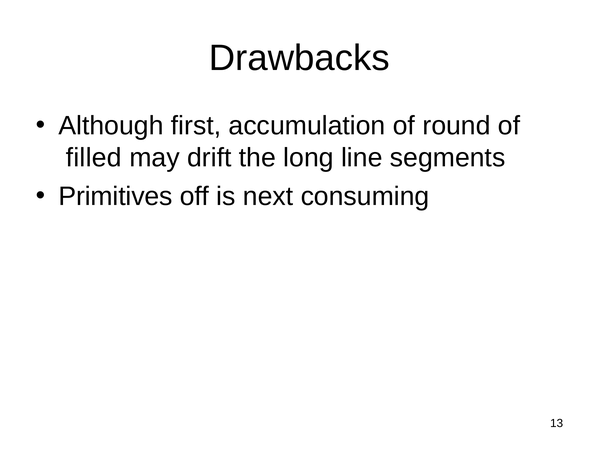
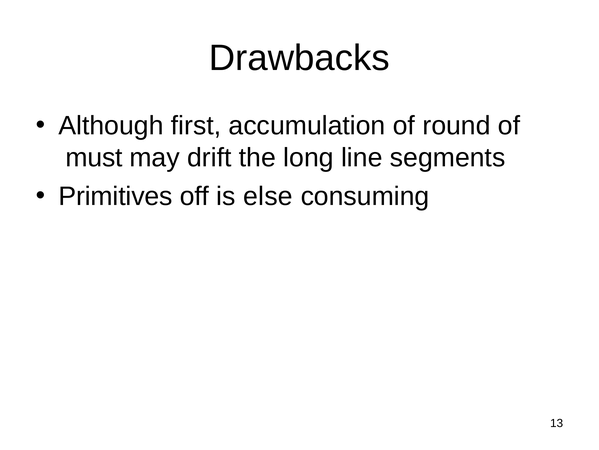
filled: filled -> must (94, 158)
next: next -> else (268, 196)
